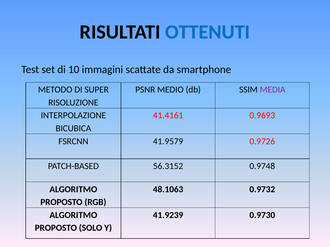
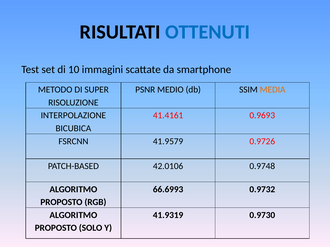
MEDIA colour: purple -> orange (273, 90)
56.3152: 56.3152 -> 42.0106 (168, 166)
48.1063: 48.1063 -> 66.6993 (168, 190)
41.9239: 41.9239 -> 41.9319 (168, 215)
